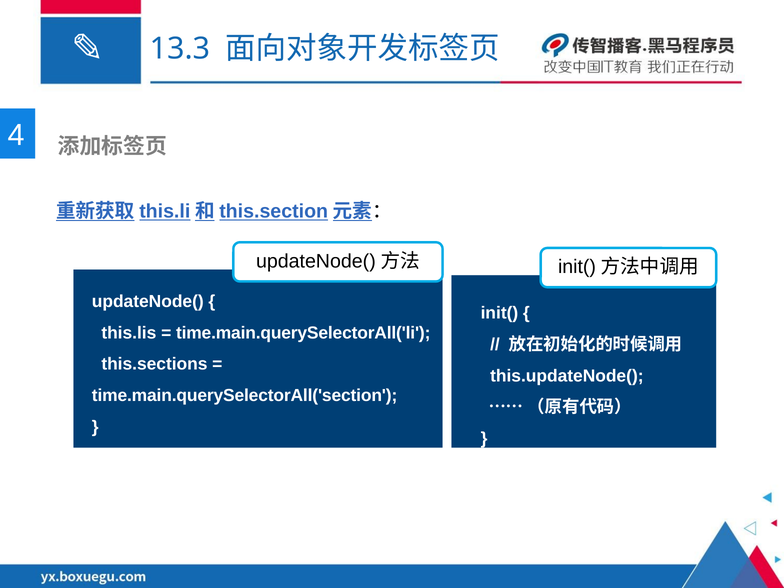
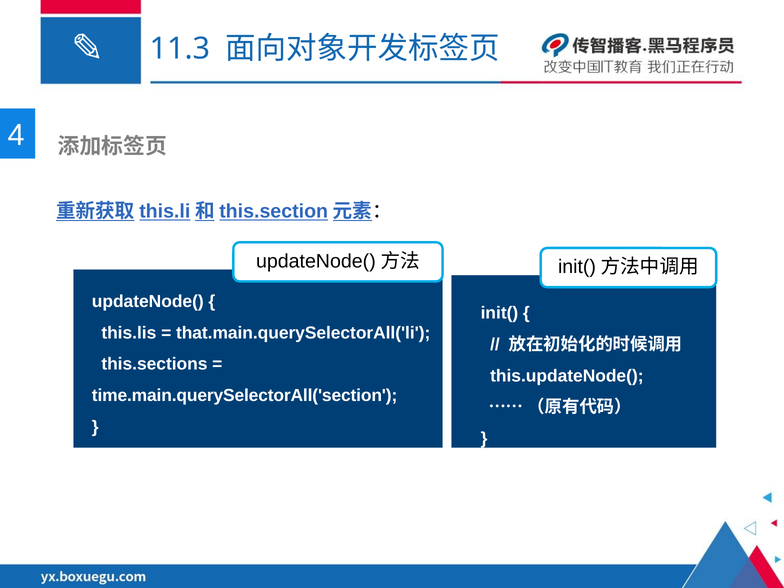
13.3: 13.3 -> 11.3 (180, 49)
time.main.querySelectorAll('li: time.main.querySelectorAll('li -> that.main.querySelectorAll('li (303, 333)
